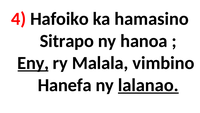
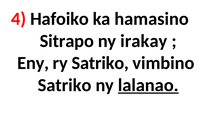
hanoa: hanoa -> irakay (144, 41)
Eny underline: present -> none (33, 63)
ry Malala: Malala -> Satriko (100, 63)
Hanefa: Hanefa -> Satriko (65, 85)
